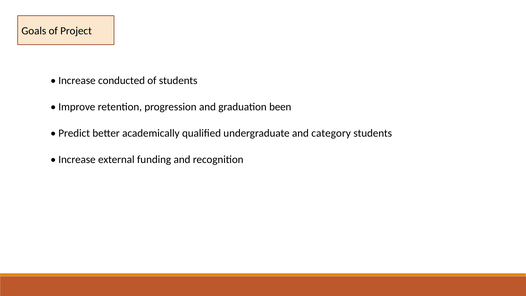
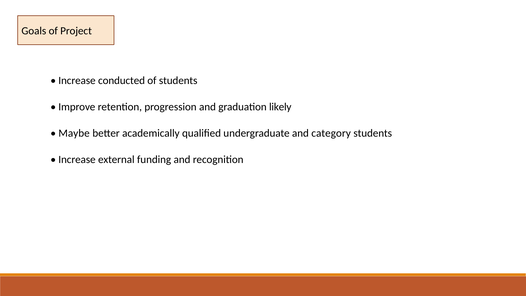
been: been -> likely (280, 107)
Predict: Predict -> Maybe (74, 133)
